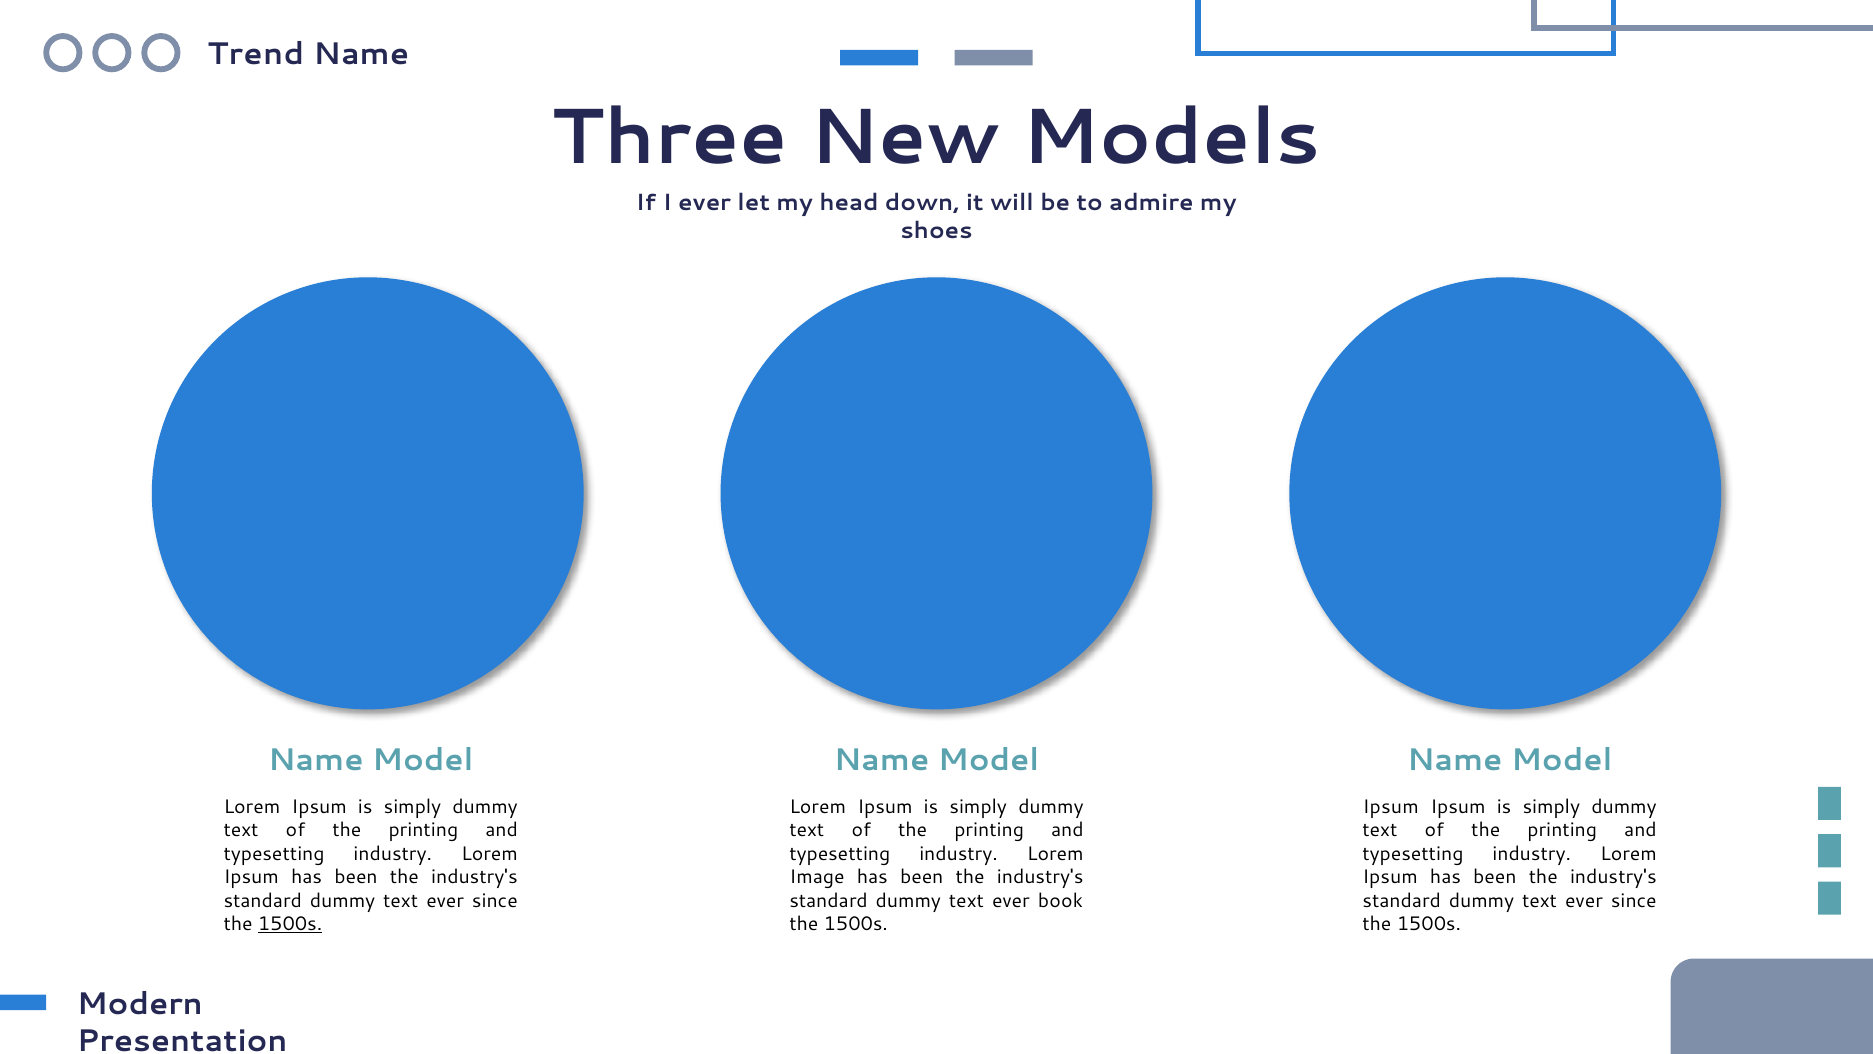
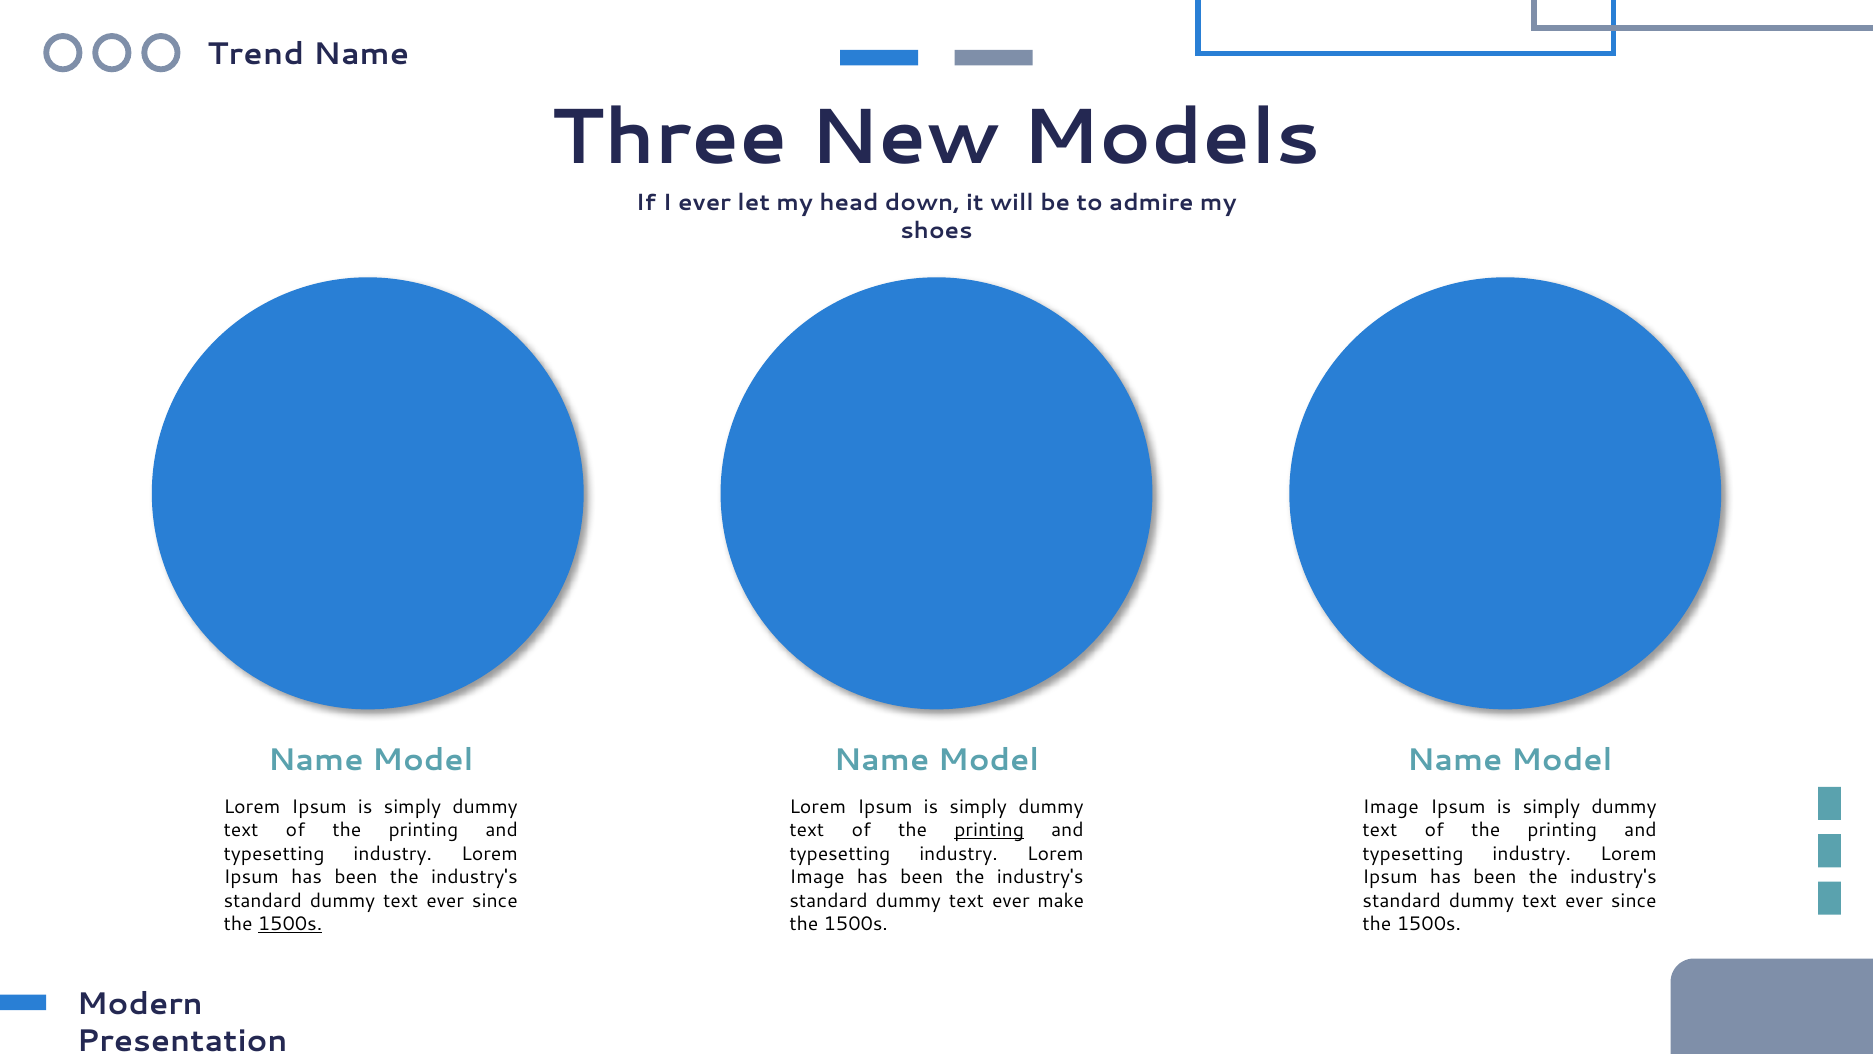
Ipsum: Ipsum -> Image (1391, 807)
printing underline: none -> present (989, 830)
book: book -> make (1061, 900)
